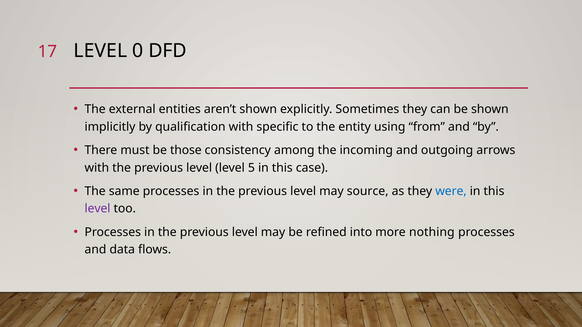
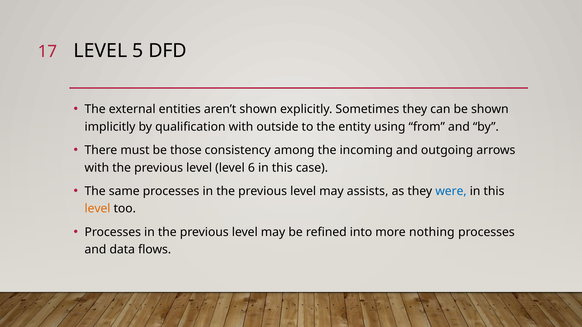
0: 0 -> 5 (138, 51)
specific: specific -> outside (278, 127)
5: 5 -> 6 (251, 168)
source: source -> assists (368, 191)
level colour: purple -> orange (98, 209)
